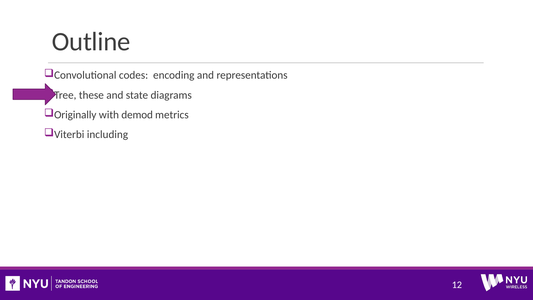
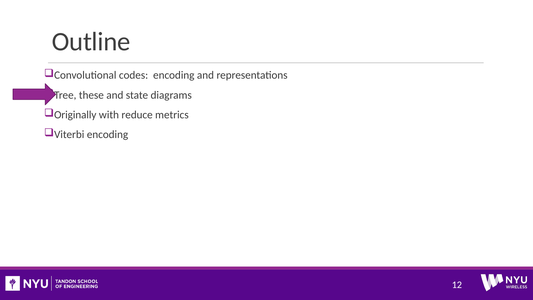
demod: demod -> reduce (137, 115)
Viterbi including: including -> encoding (108, 135)
